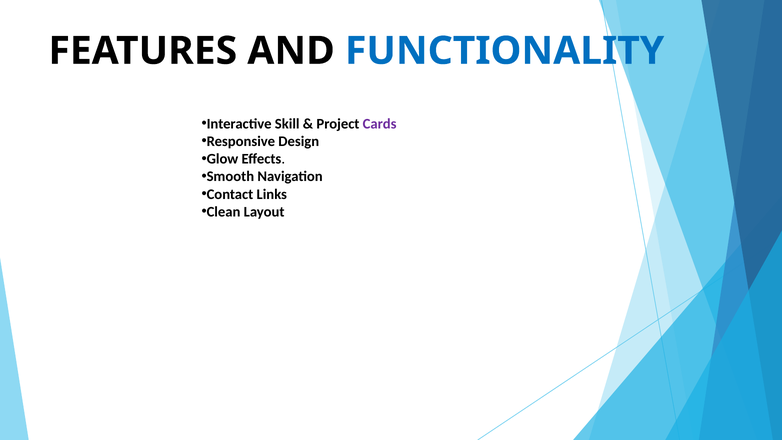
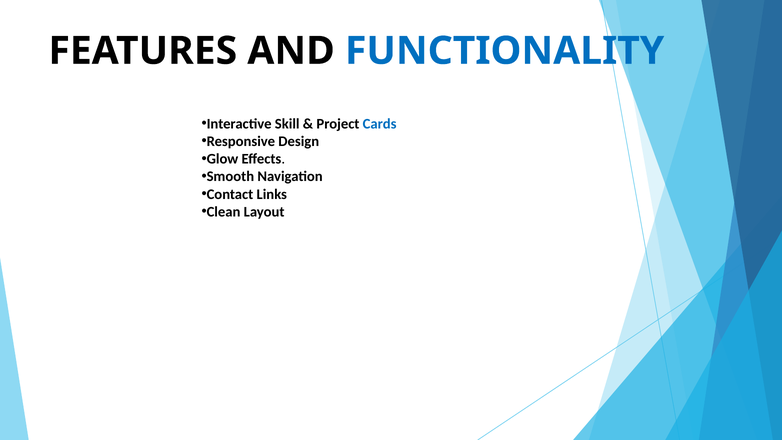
Cards colour: purple -> blue (380, 124)
